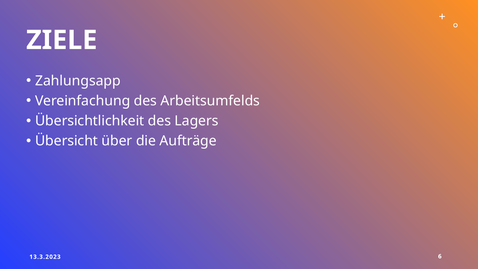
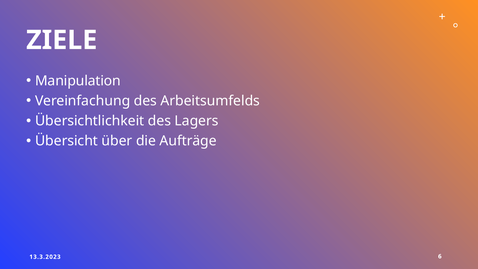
Zahlungsapp: Zahlungsapp -> Manipulation (78, 81)
